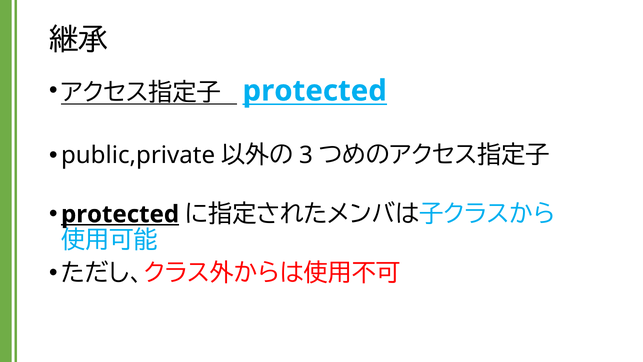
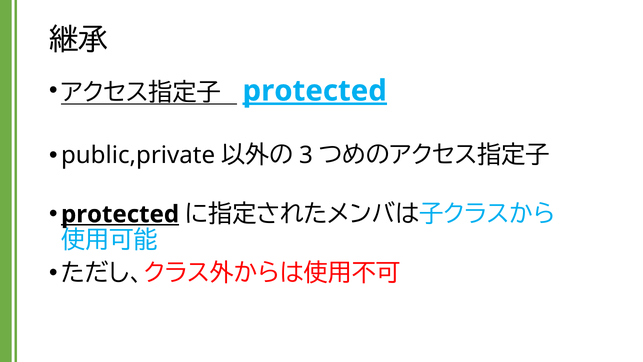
protected underline: none -> present (315, 91)
